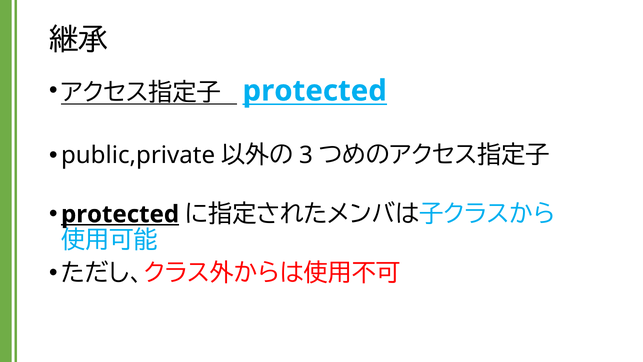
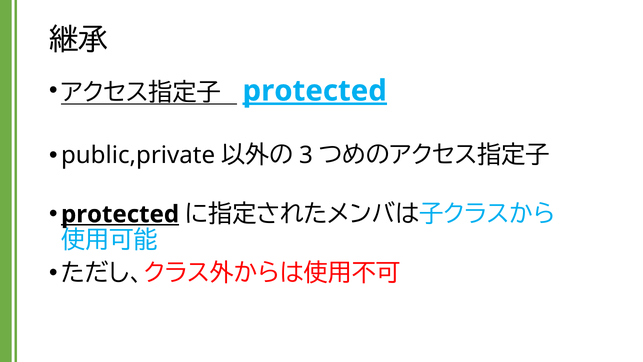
protected underline: none -> present (315, 91)
